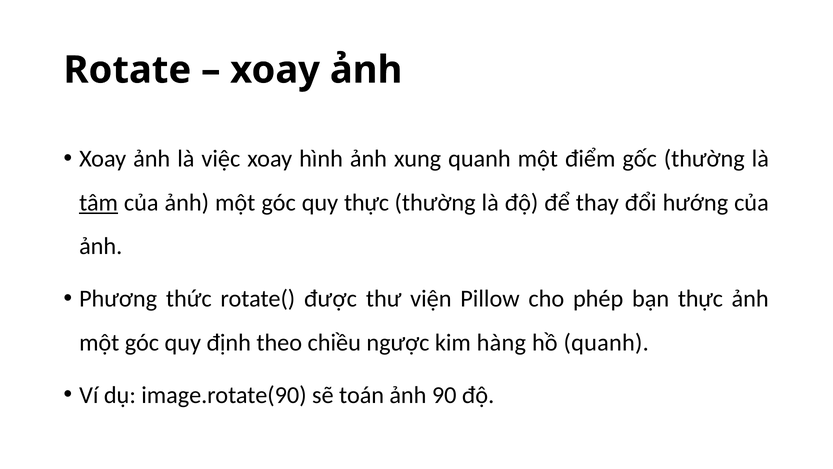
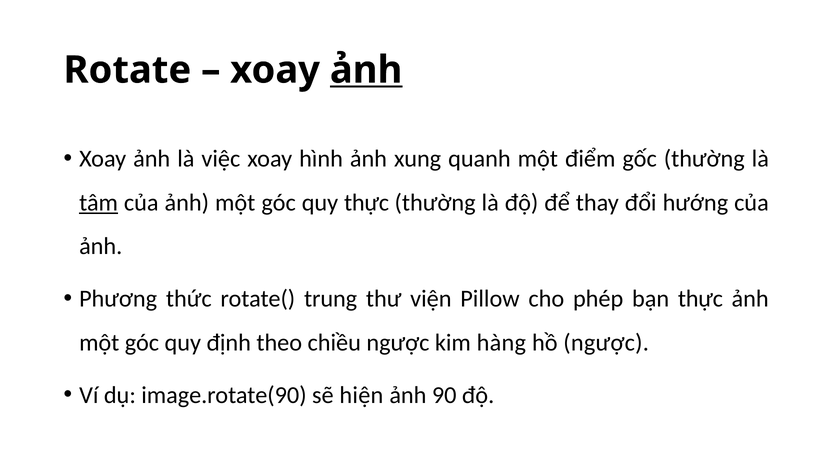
ảnh underline: none -> present (366, 70)
được: được -> trung (331, 299)
hồ quanh: quanh -> ngược (606, 342)
toán: toán -> hiện (361, 395)
